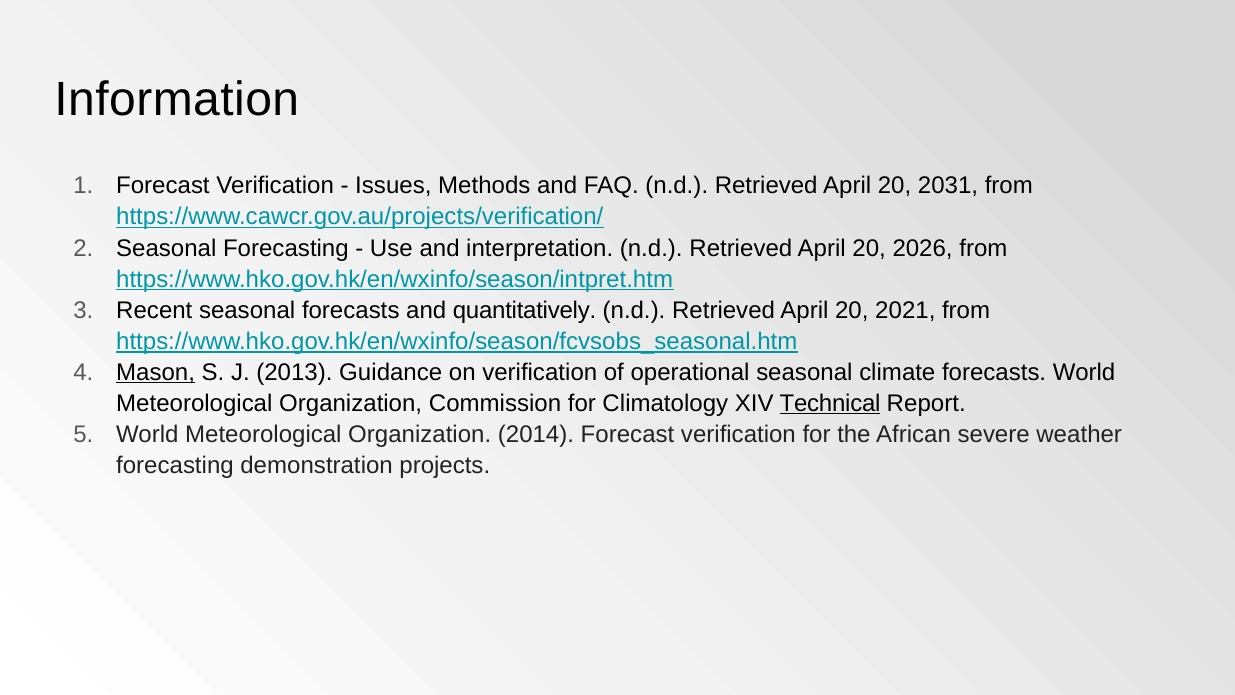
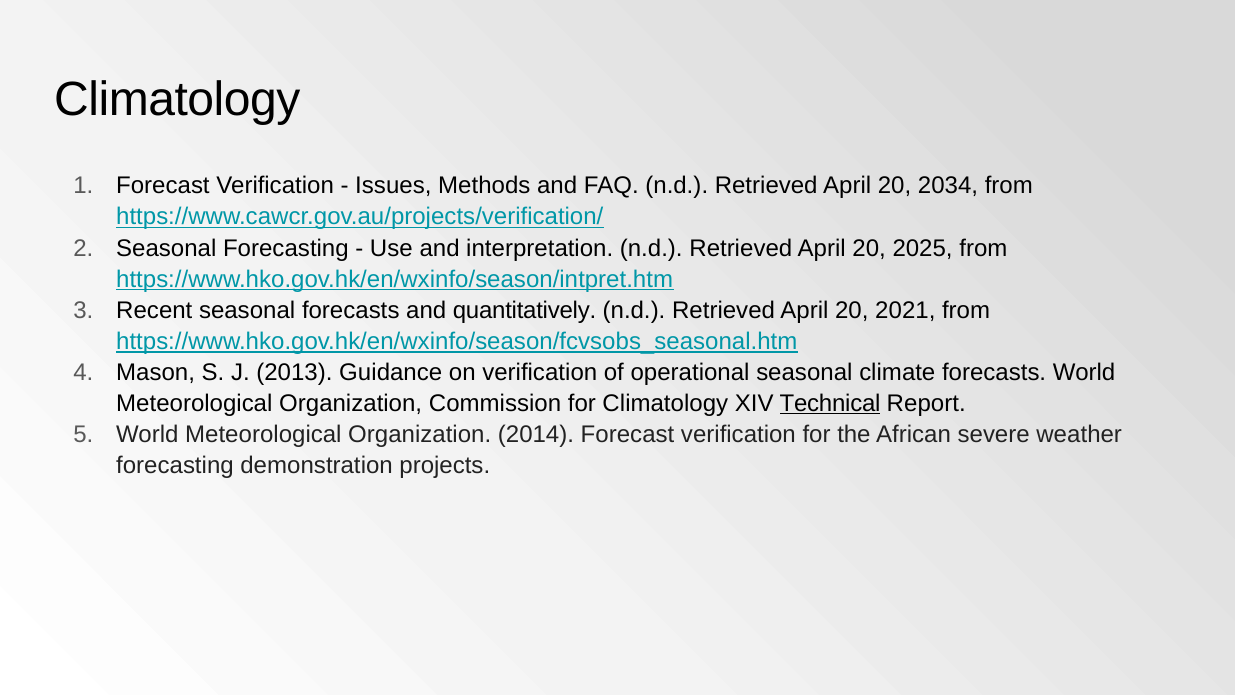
Information: Information -> Climatology (177, 100)
2031: 2031 -> 2034 (948, 186)
2026: 2026 -> 2025 (923, 248)
Mason underline: present -> none (156, 372)
